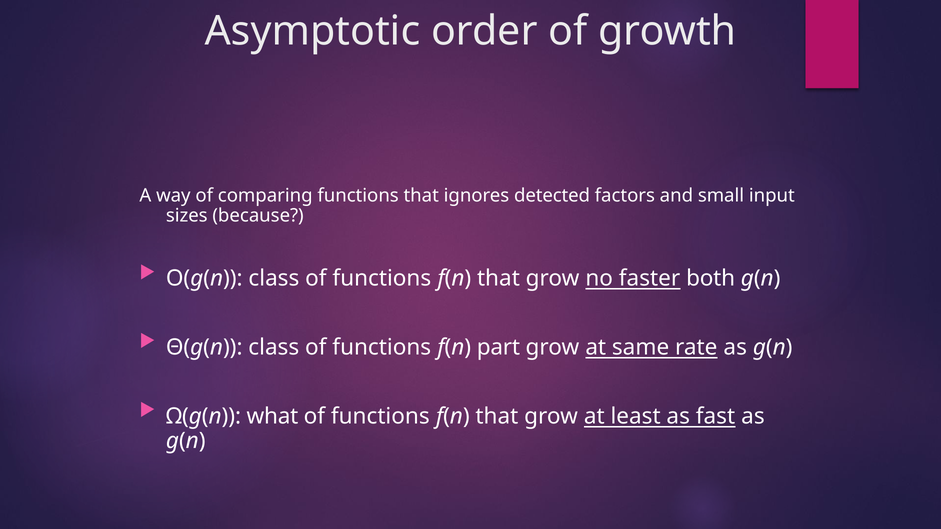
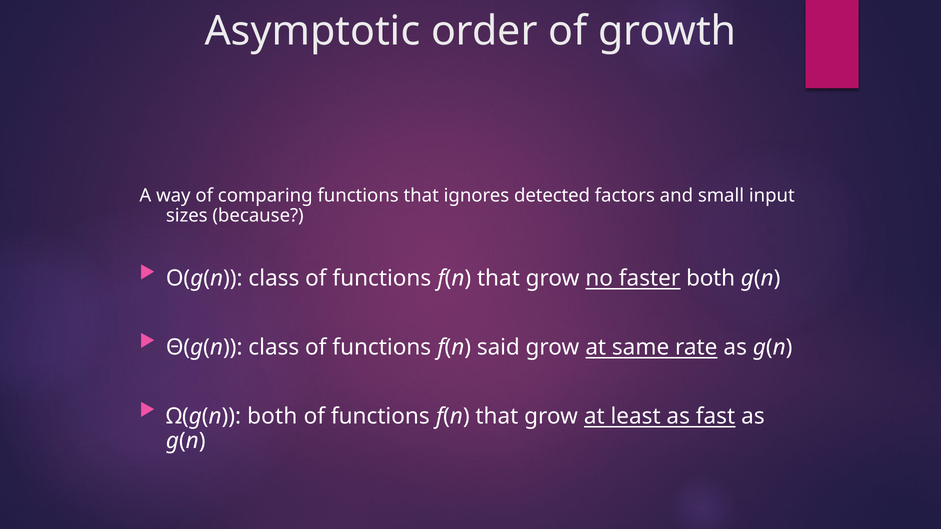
part: part -> said (498, 348)
Ω(g(n what: what -> both (272, 417)
